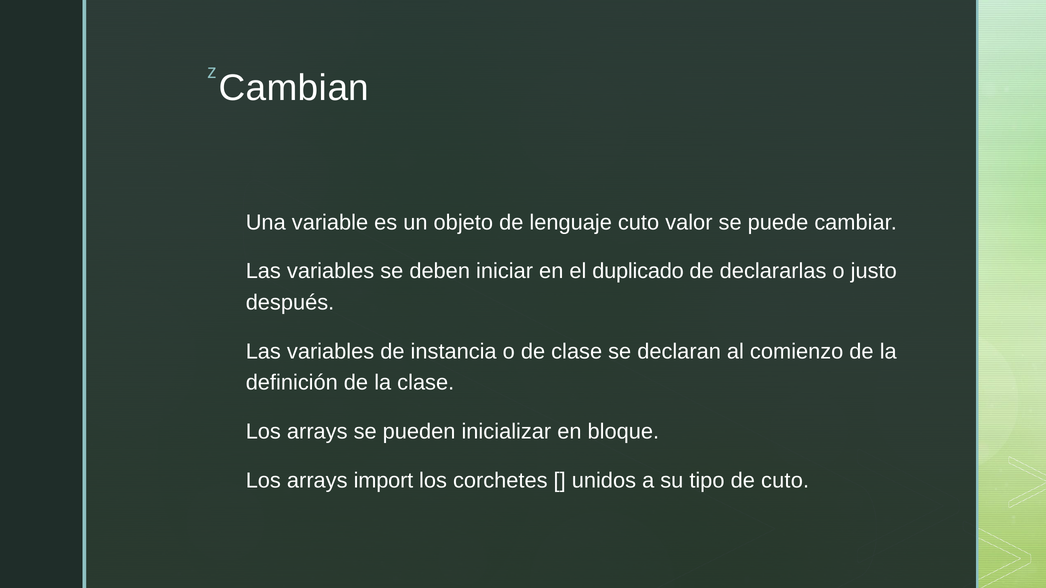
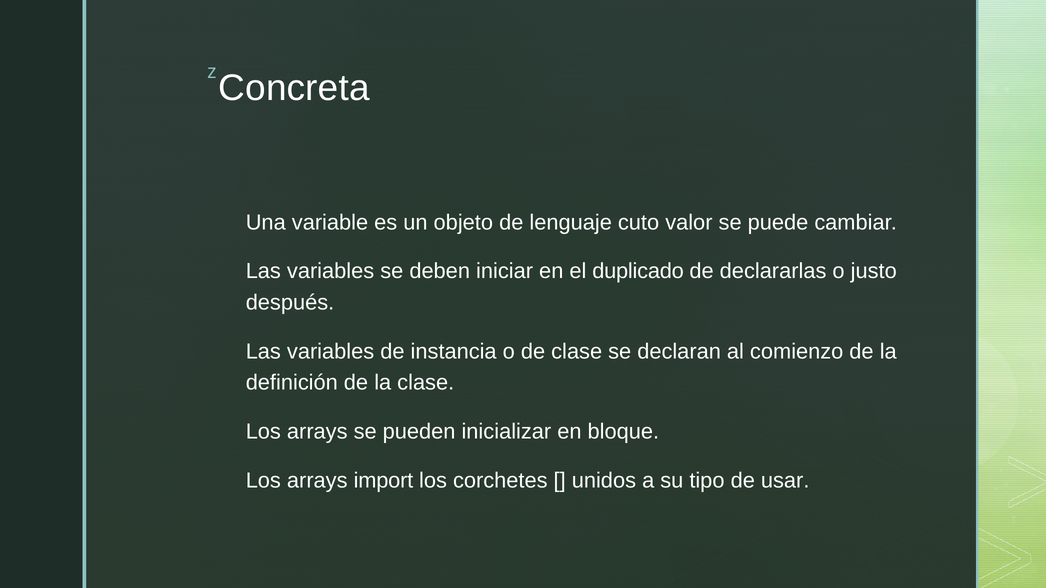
Cambian: Cambian -> Concreta (294, 88)
de cuto: cuto -> usar (785, 481)
